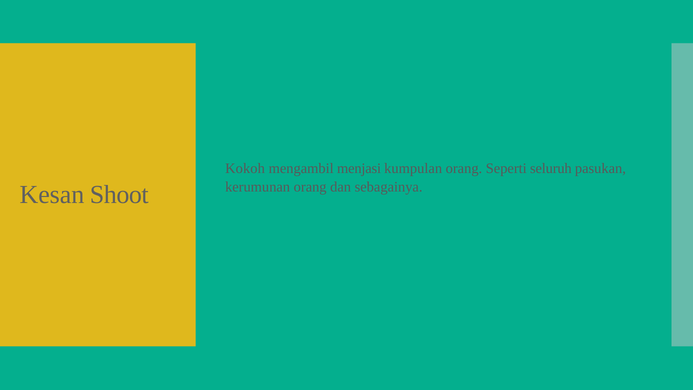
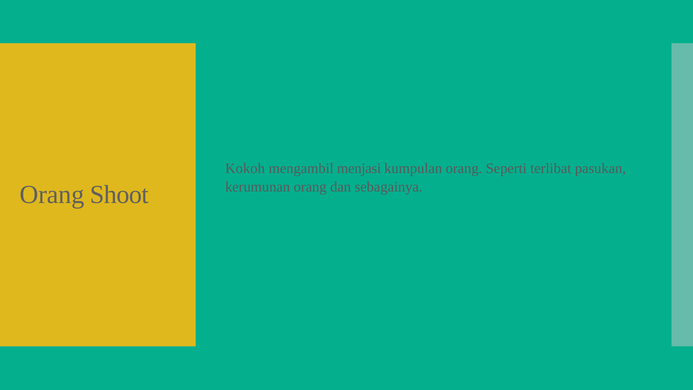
seluruh: seluruh -> terlibat (551, 168)
Kesan: Kesan -> Orang (52, 194)
